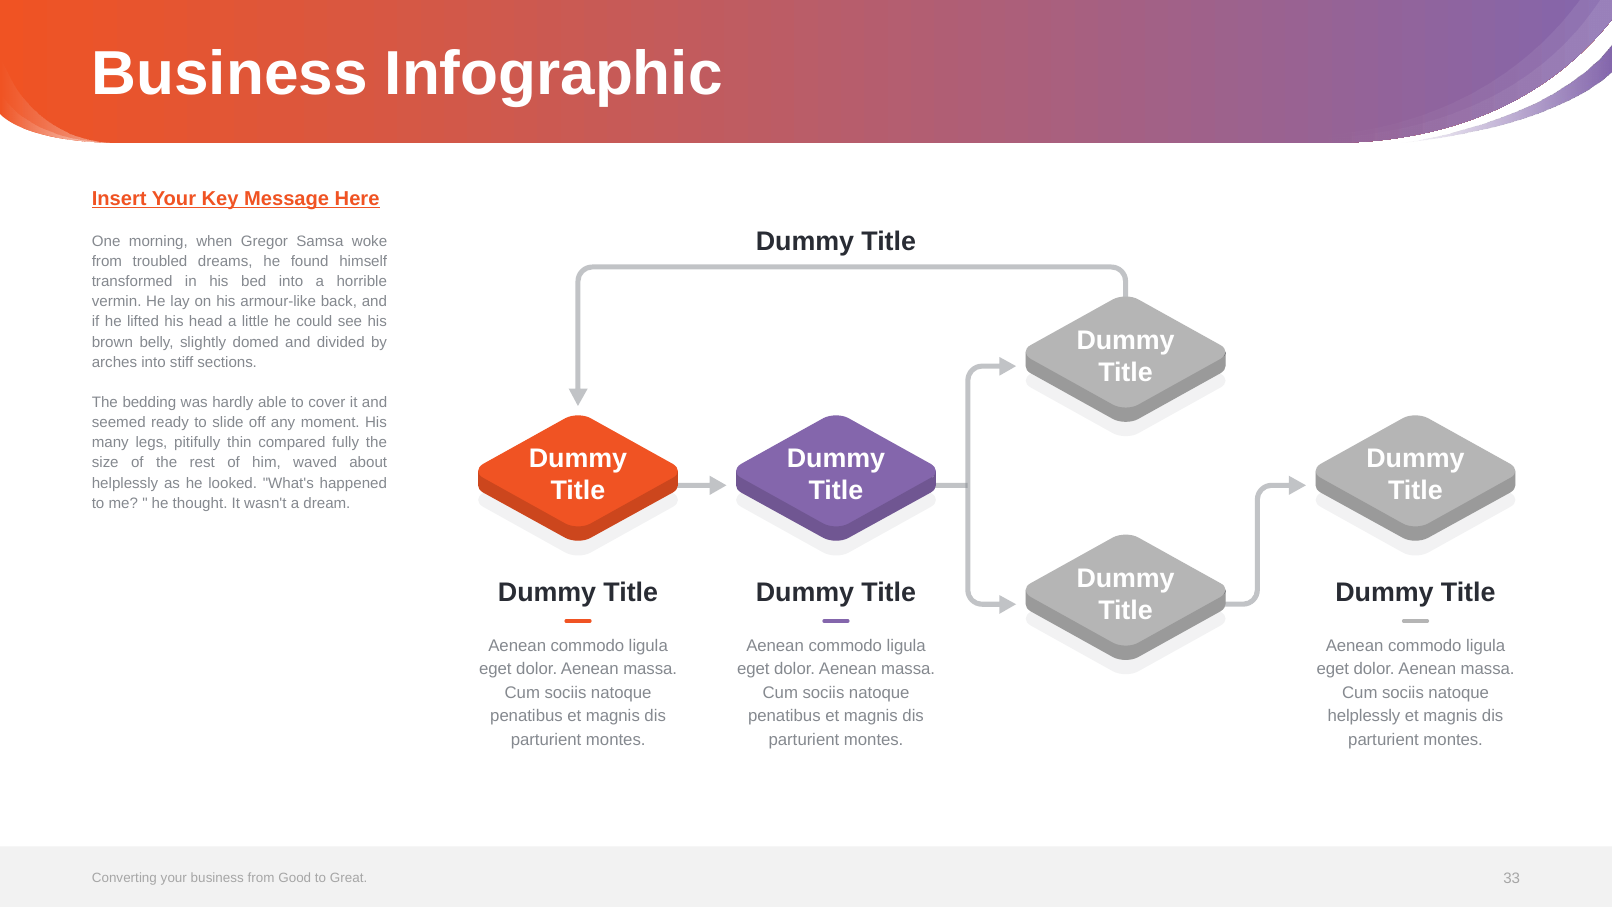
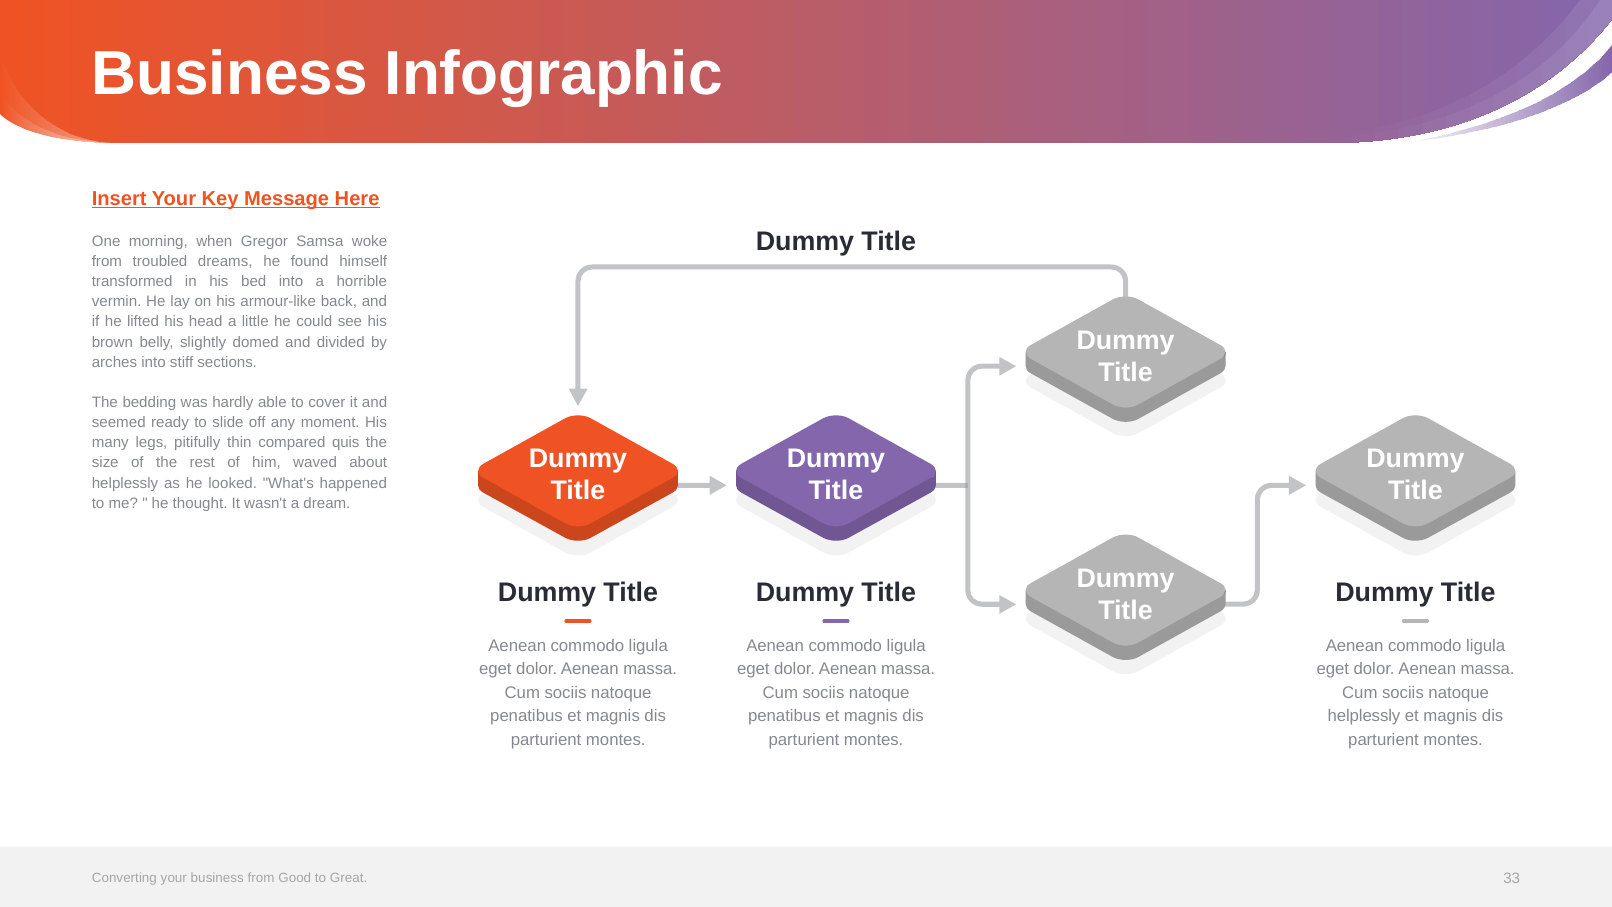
fully: fully -> quis (346, 443)
